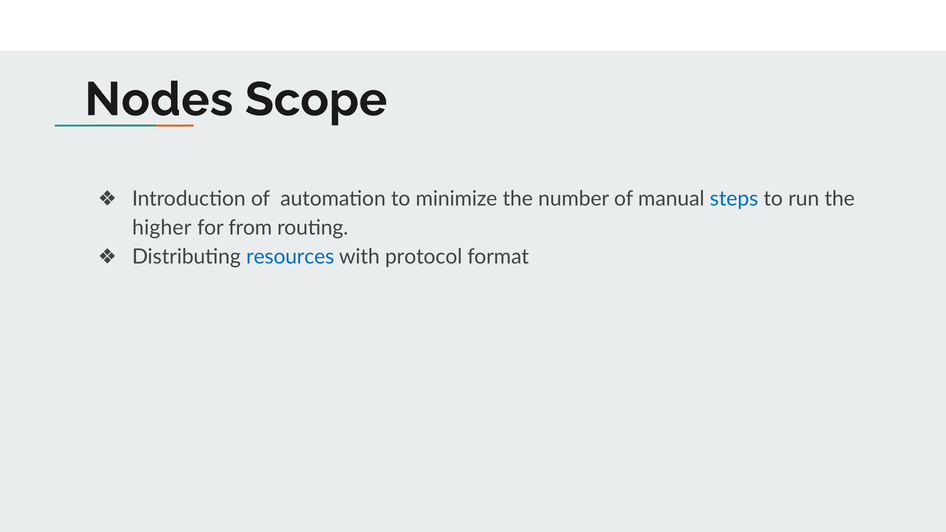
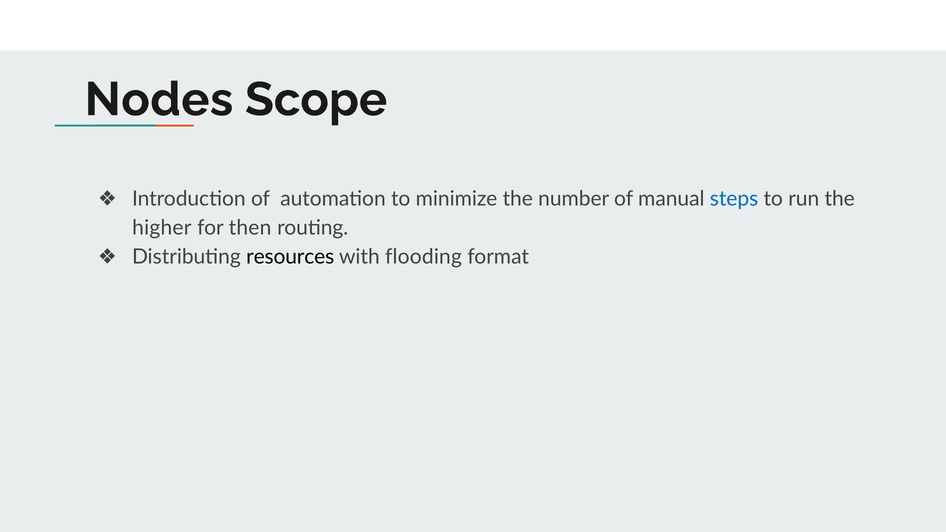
from: from -> then (250, 228)
resources colour: blue -> black (290, 257)
protocol: protocol -> flooding (423, 257)
